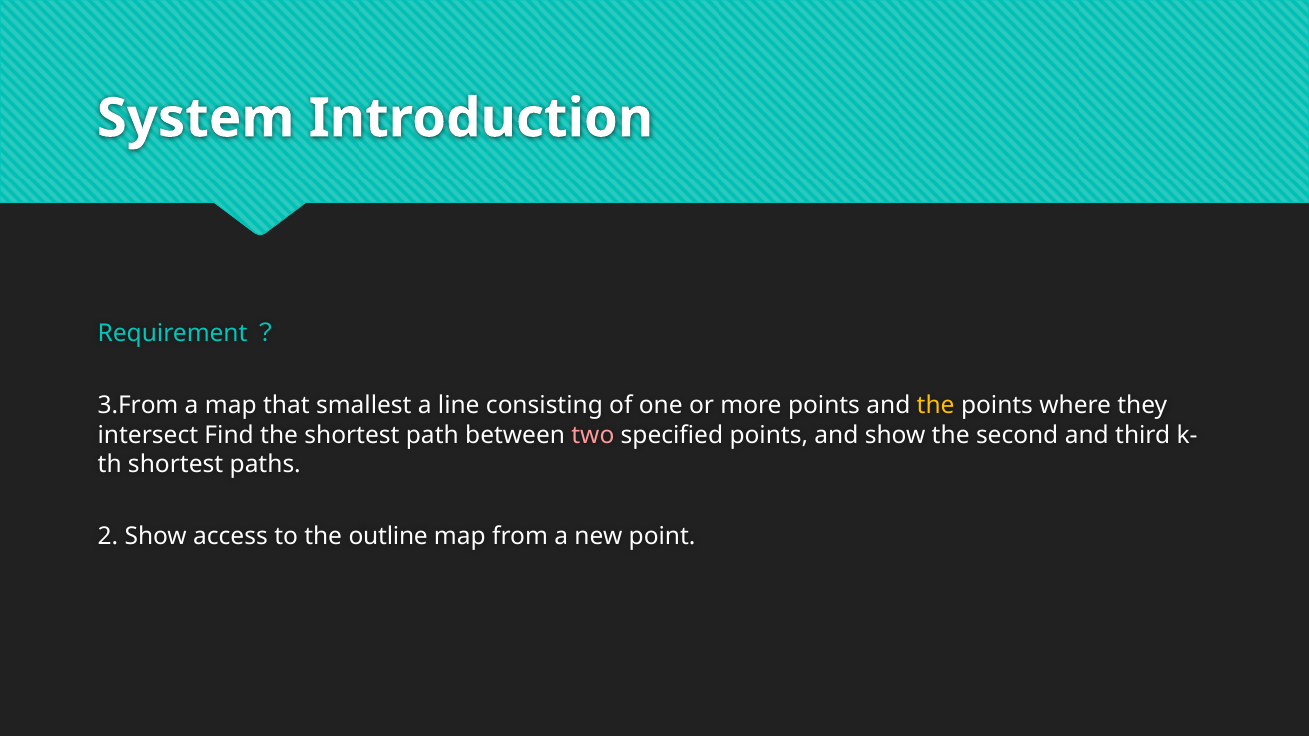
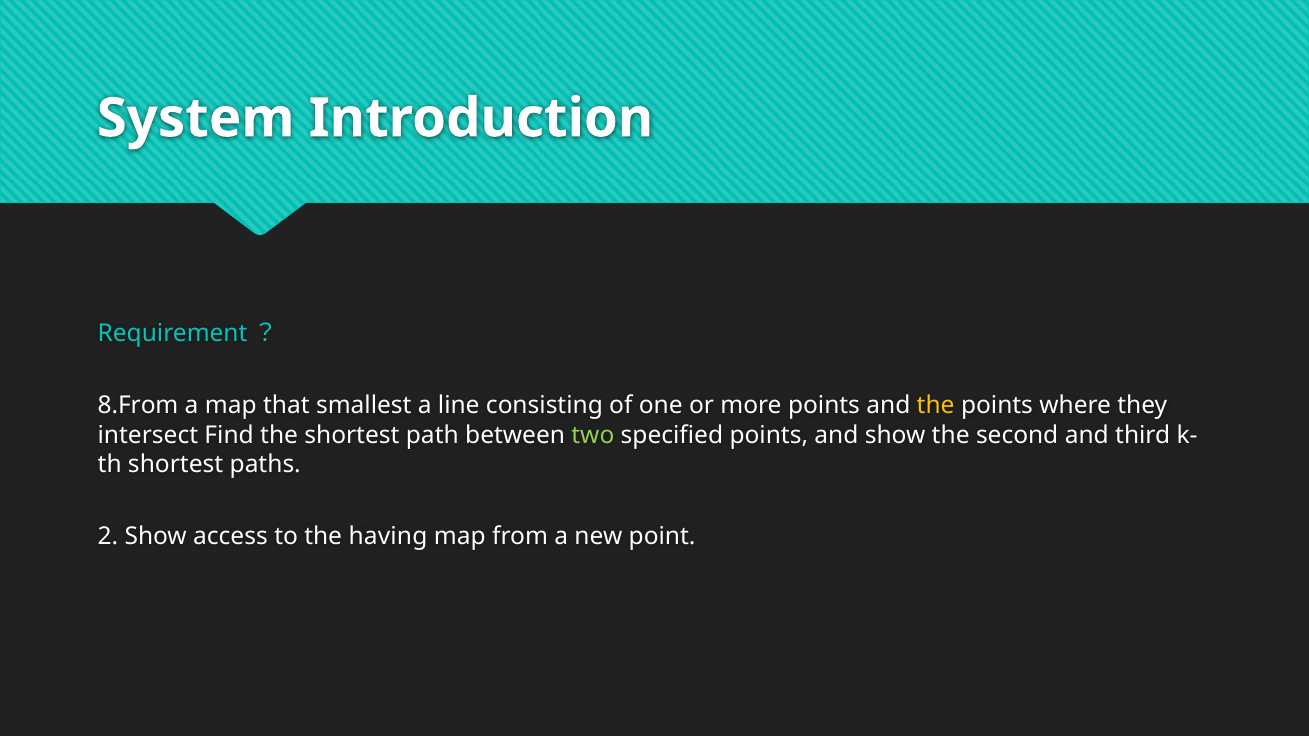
3.From: 3.From -> 8.From (138, 406)
two colour: pink -> light green (593, 436)
outline: outline -> having (388, 537)
